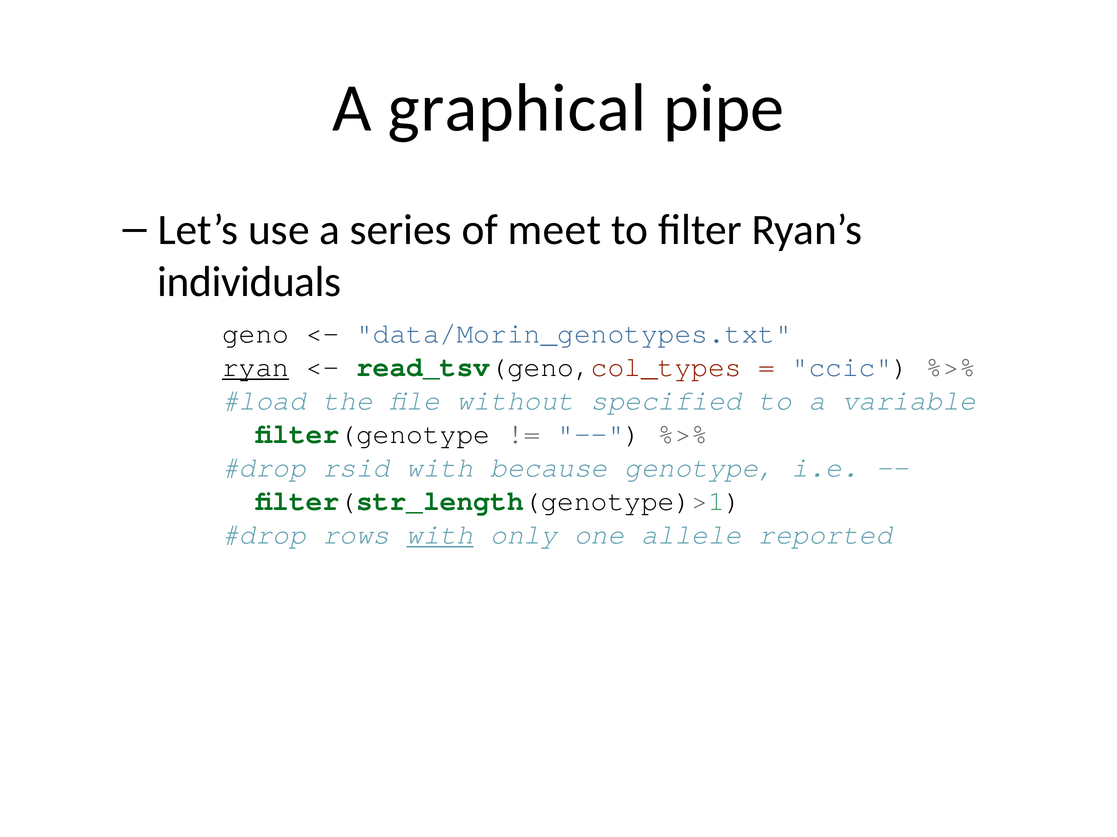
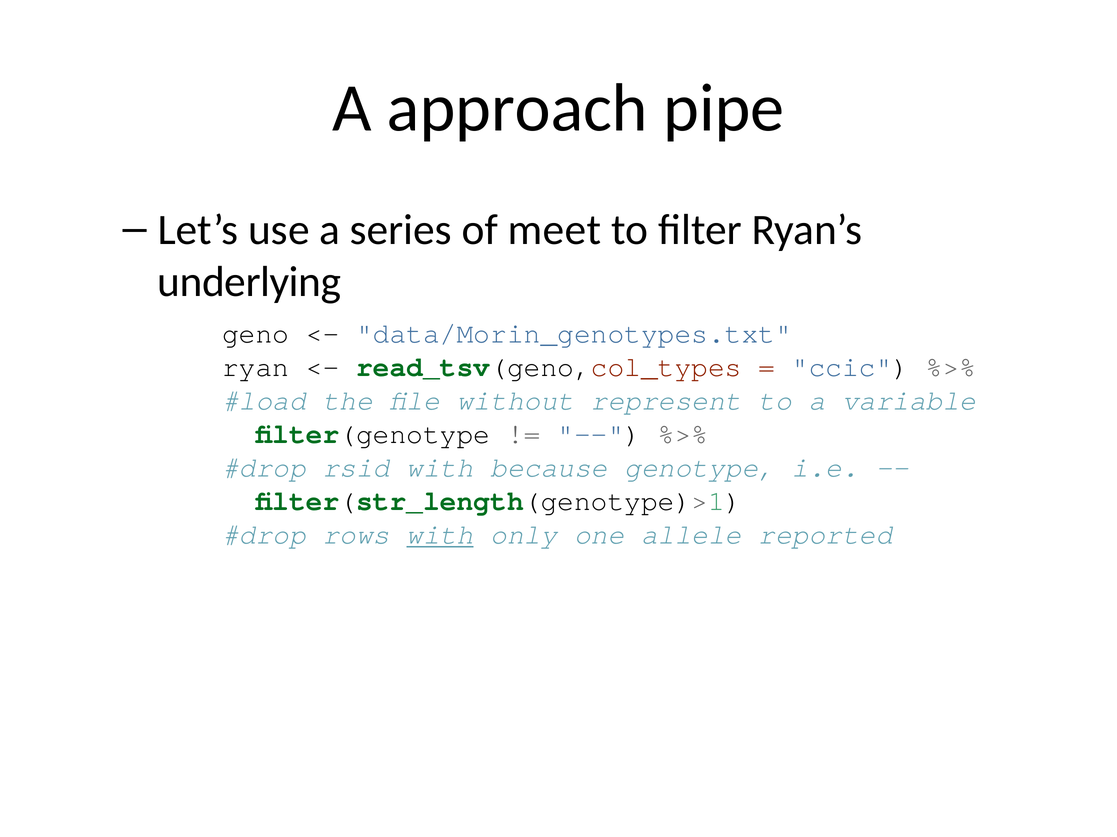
graphical: graphical -> approach (517, 108)
individuals: individuals -> underlying (249, 282)
ryan underline: present -> none (256, 368)
specified: specified -> represent (666, 401)
